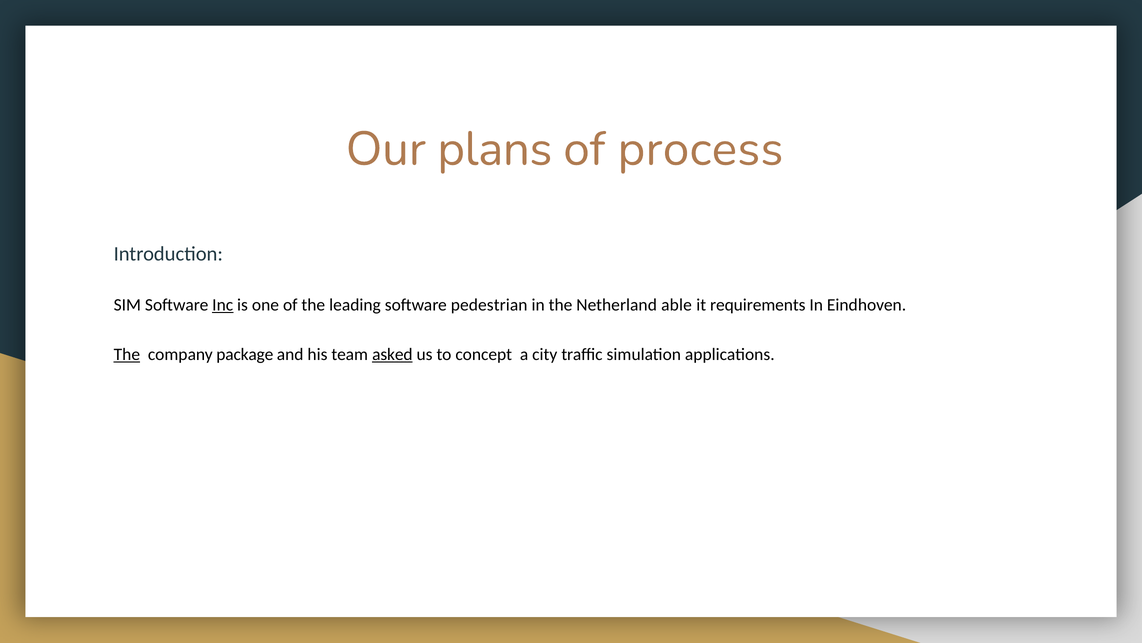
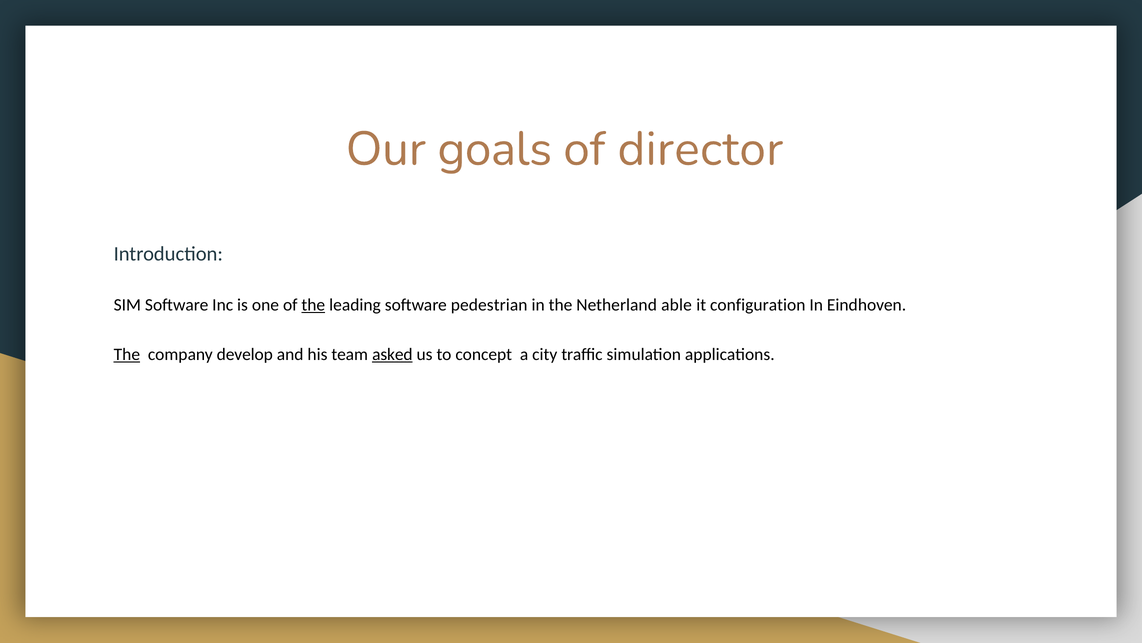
plans: plans -> goals (495, 149)
process: process -> director (700, 149)
Inc underline: present -> none (223, 305)
the underline: none -> present (313, 305)
requirements: requirements -> configuration (758, 305)
package: package -> develop (245, 354)
